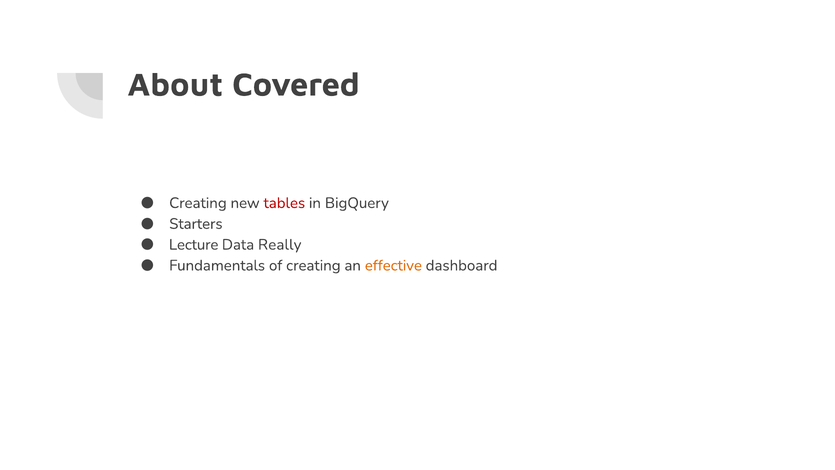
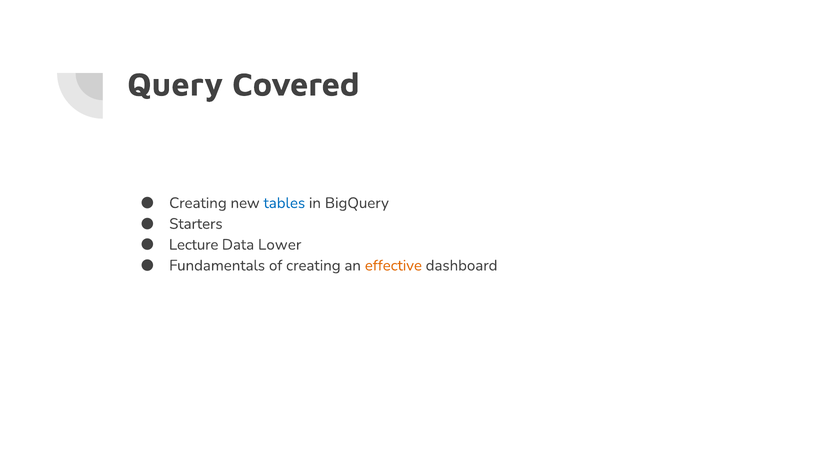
About: About -> Query (175, 85)
tables colour: red -> blue (284, 203)
Really: Really -> Lower (280, 245)
